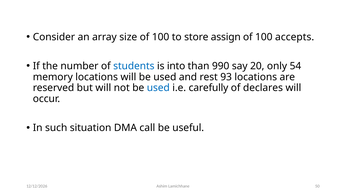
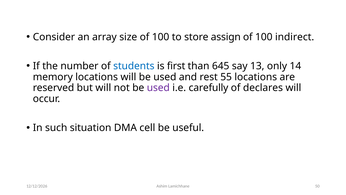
accepts: accepts -> indirect (295, 37)
into: into -> first (176, 66)
990: 990 -> 645 (221, 66)
20: 20 -> 13 (257, 66)
54: 54 -> 14 (295, 66)
93: 93 -> 55 (226, 77)
used colour: blue -> purple (158, 88)
call: call -> cell (147, 128)
